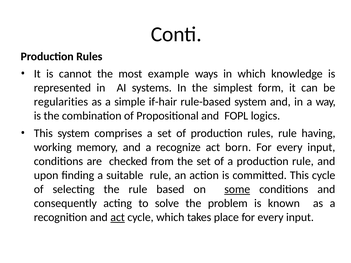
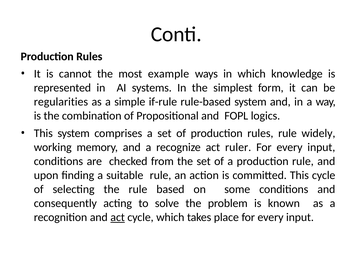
if-hair: if-hair -> if-rule (163, 102)
having: having -> widely (318, 133)
born: born -> ruler (238, 147)
some underline: present -> none (237, 189)
